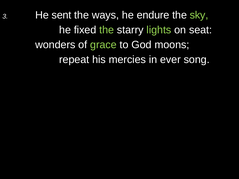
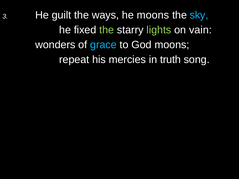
sent: sent -> guilt (61, 15)
he endure: endure -> moons (153, 15)
sky colour: light green -> light blue (199, 15)
seat: seat -> vain (200, 30)
grace colour: light green -> light blue (103, 45)
ever: ever -> truth (170, 60)
